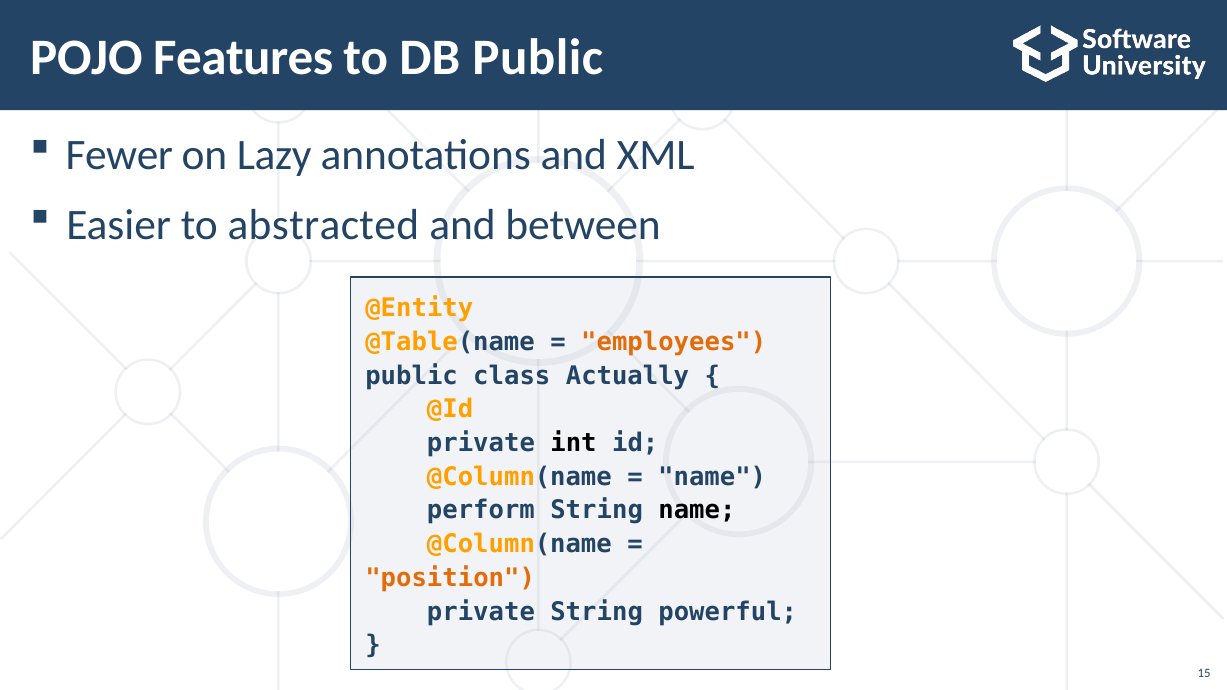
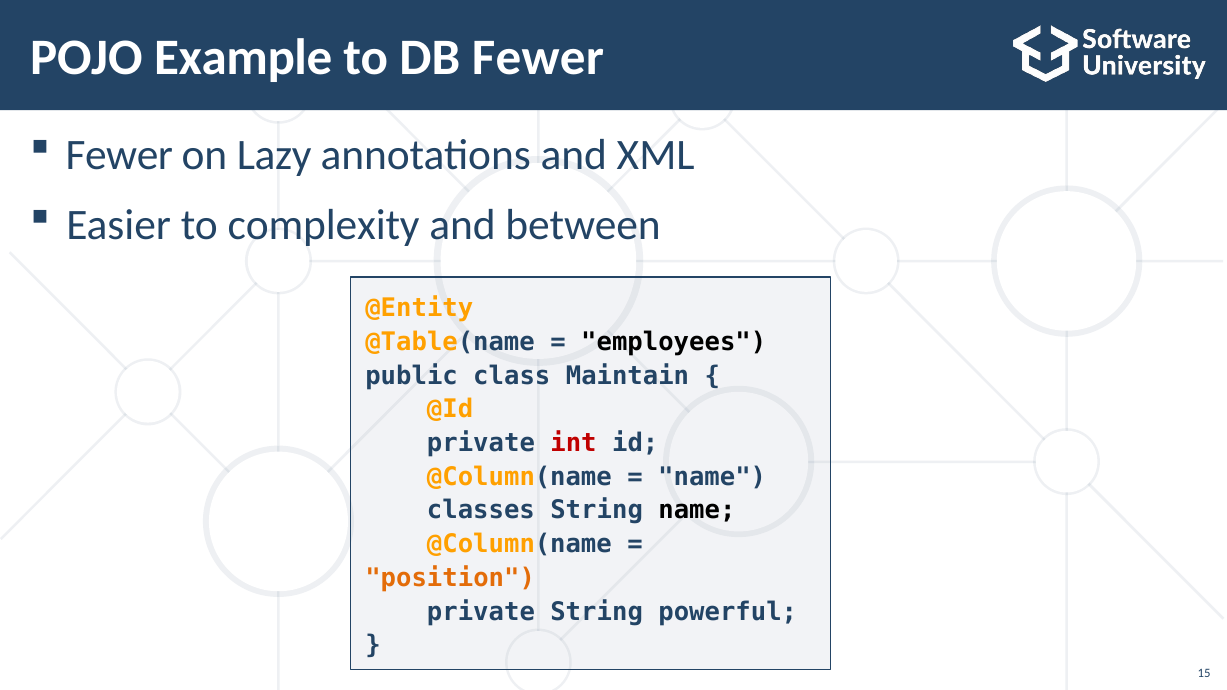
Features: Features -> Example (243, 58)
DB Public: Public -> Fewer (538, 58)
abstracted: abstracted -> complexity (324, 226)
employees colour: orange -> black (674, 342)
Actually: Actually -> Maintain (627, 376)
int colour: black -> red (573, 443)
perform: perform -> classes (481, 511)
